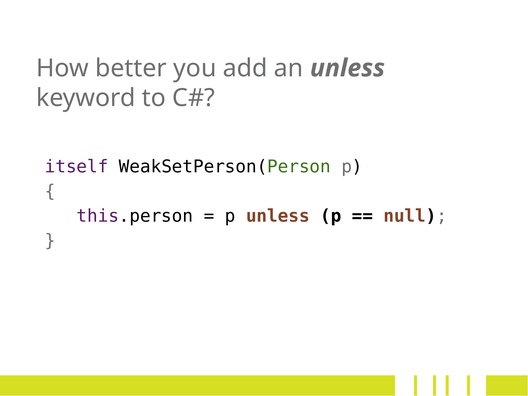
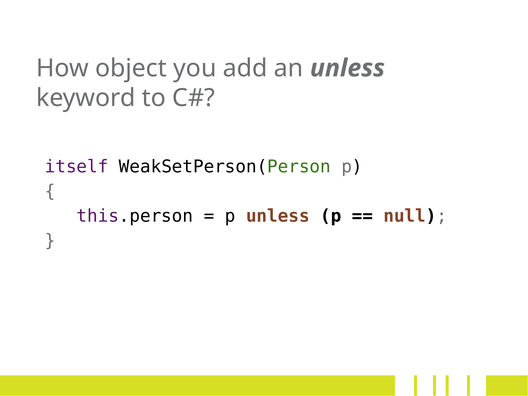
better: better -> object (131, 68)
